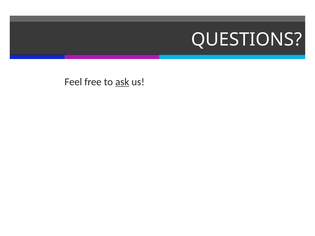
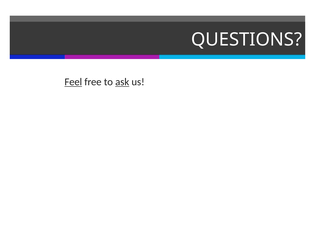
Feel underline: none -> present (73, 82)
